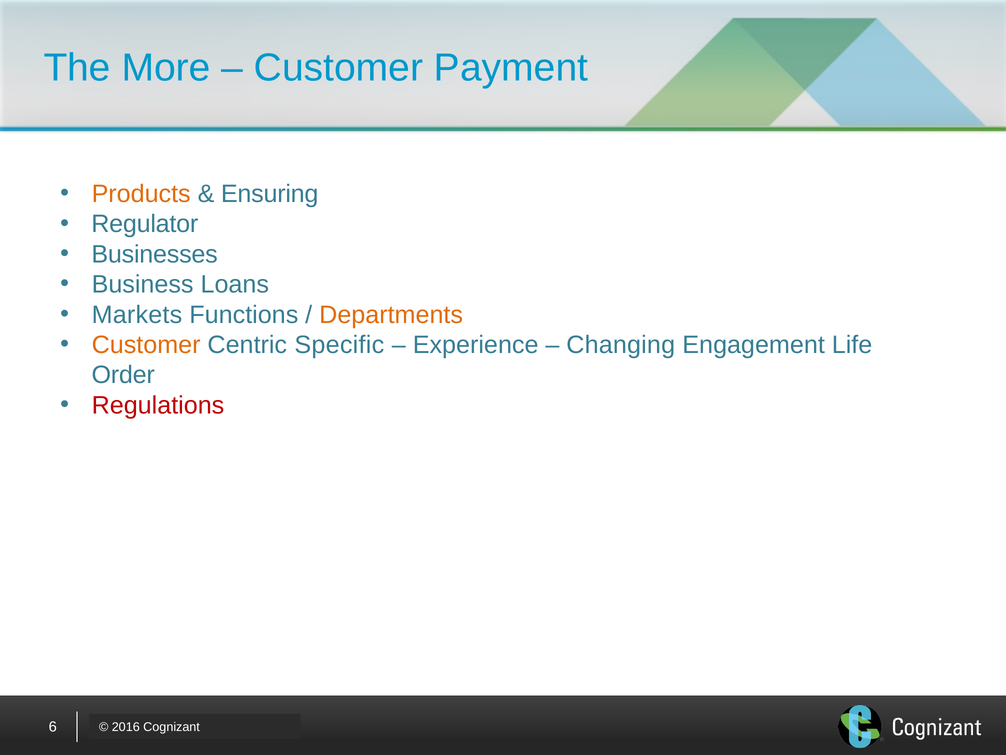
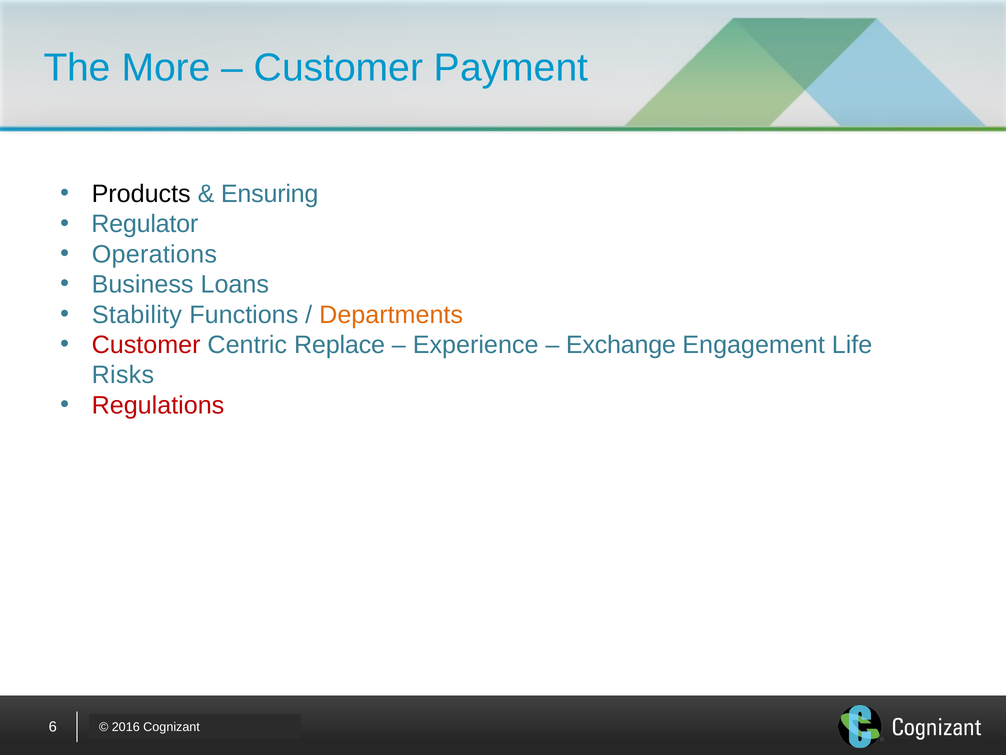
Products colour: orange -> black (141, 194)
Businesses: Businesses -> Operations (154, 254)
Markets: Markets -> Stability (137, 315)
Customer colour: orange -> red (146, 345)
Specific: Specific -> Replace (340, 345)
Changing: Changing -> Exchange (621, 345)
Order: Order -> Risks (123, 375)
